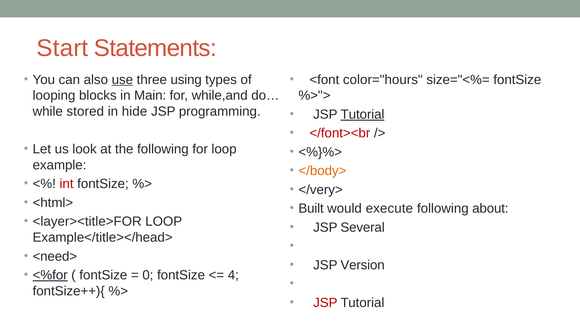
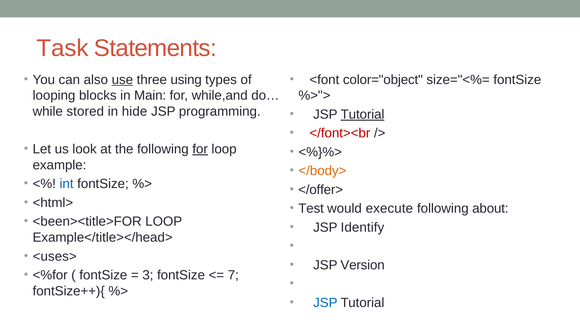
Start: Start -> Task (63, 48)
color="hours: color="hours -> color="object (383, 80)
for underline: none -> present (200, 149)
int colour: red -> blue (67, 184)
</very>: </very> -> </offer> (321, 190)
Built: Built -> Test (311, 209)
<layer><title>FOR: <layer><title>FOR -> <been><title>FOR (87, 222)
Several: Several -> Identify (362, 228)
<need>: <need> -> <uses> (55, 257)
<%for underline: present -> none (50, 275)
0: 0 -> 3 (148, 275)
4: 4 -> 7 (233, 275)
JSP colour: red -> blue (325, 303)
